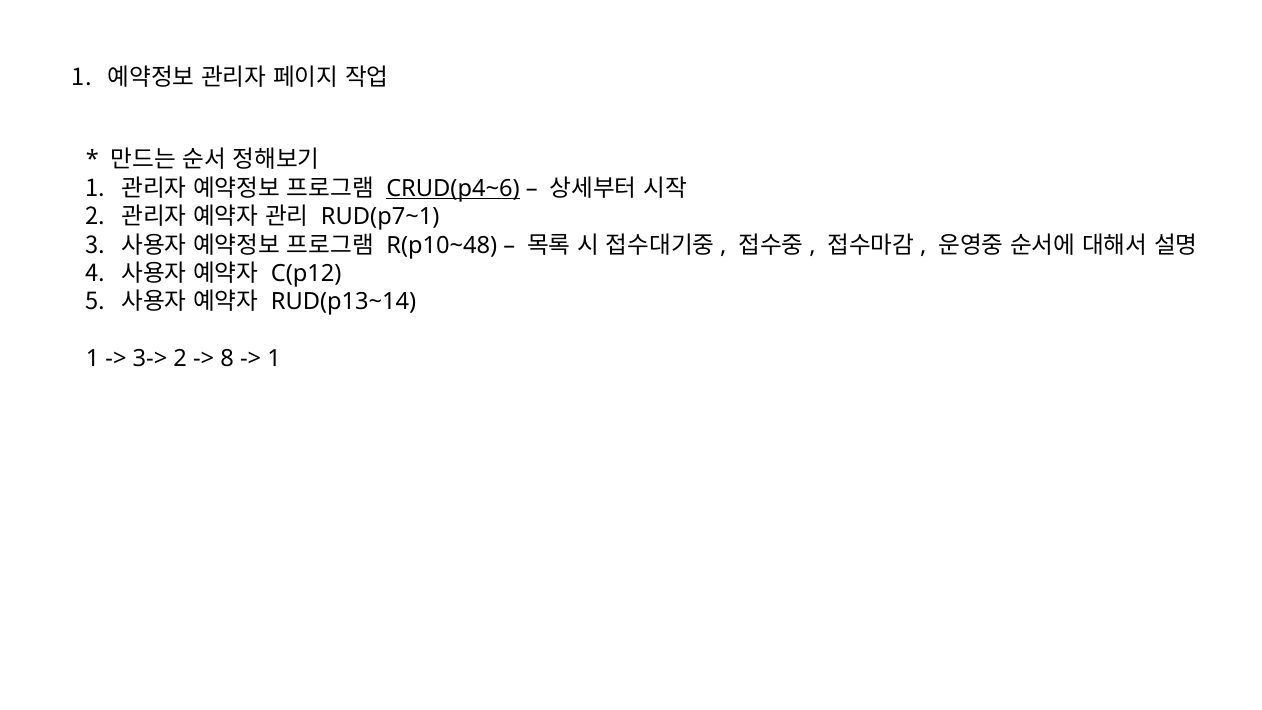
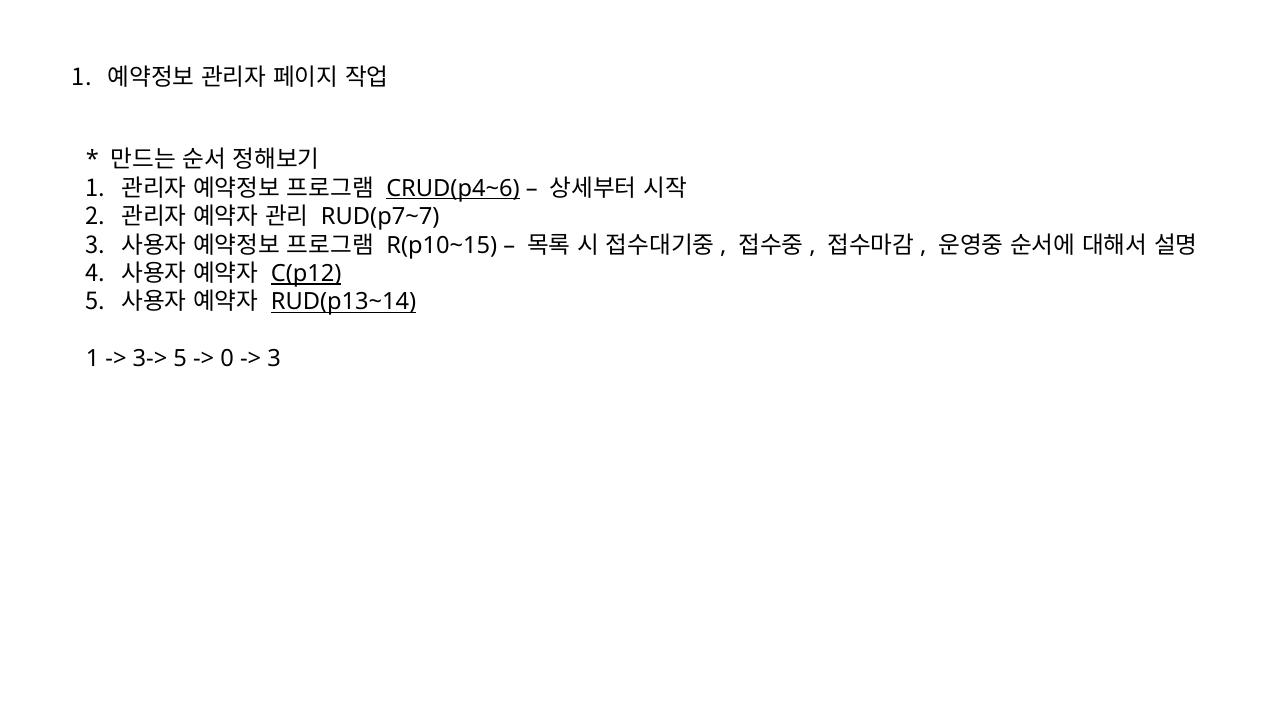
RUD(p7~1: RUD(p7~1 -> RUD(p7~7 (380, 217)
R(p10~48: R(p10~48 -> R(p10~15 (442, 245)
C(p12 underline: none -> present (306, 274)
RUD(p13~14 underline: none -> present (344, 302)
3-> 2: 2 -> 5 (180, 359)
8: 8 -> 0 (227, 359)
1: 1 -> 3 (274, 359)
